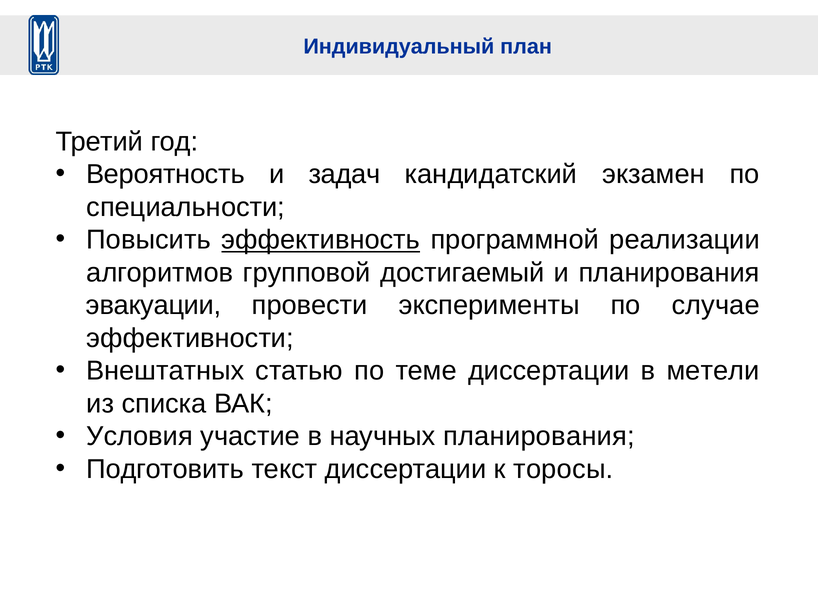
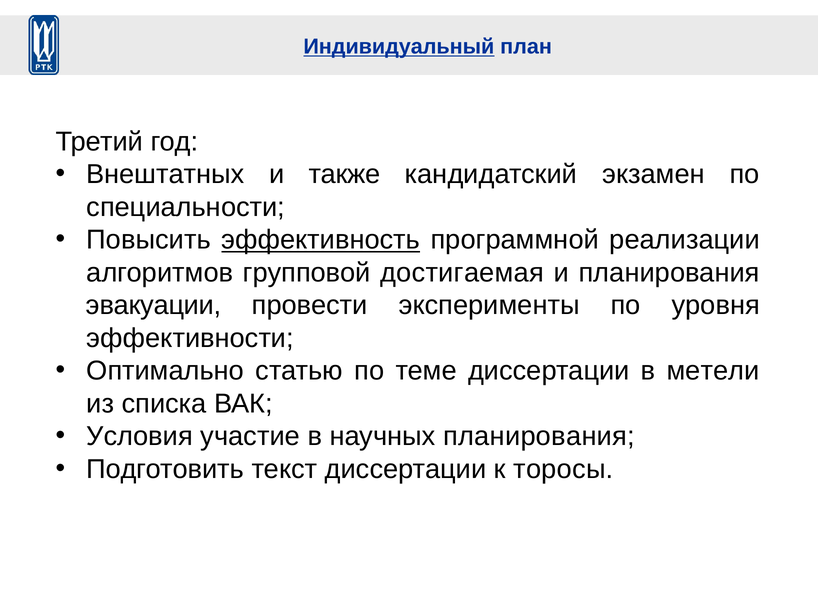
Индивидуальный underline: none -> present (399, 47)
Вероятность: Вероятность -> Внештатных (165, 174)
задач: задач -> также (345, 174)
достигаемый: достигаемый -> достигаемая (462, 272)
случае: случае -> уровня (716, 305)
Внештатных: Внештатных -> Оптимально (165, 371)
